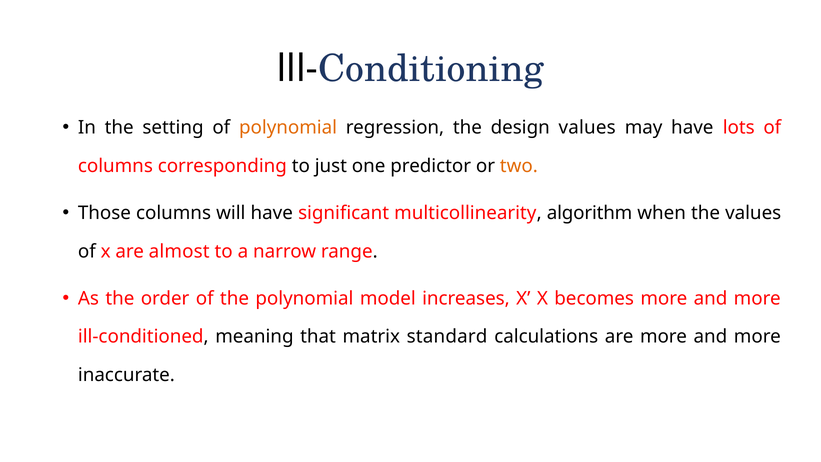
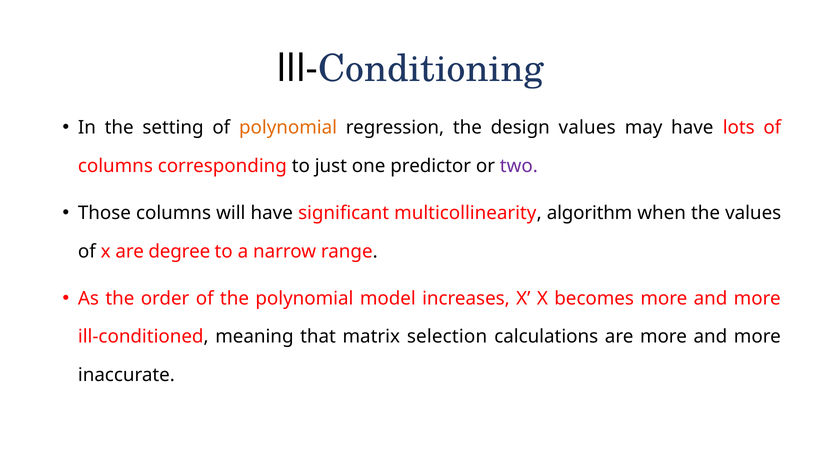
two colour: orange -> purple (519, 166)
almost: almost -> degree (179, 251)
standard: standard -> selection (447, 337)
